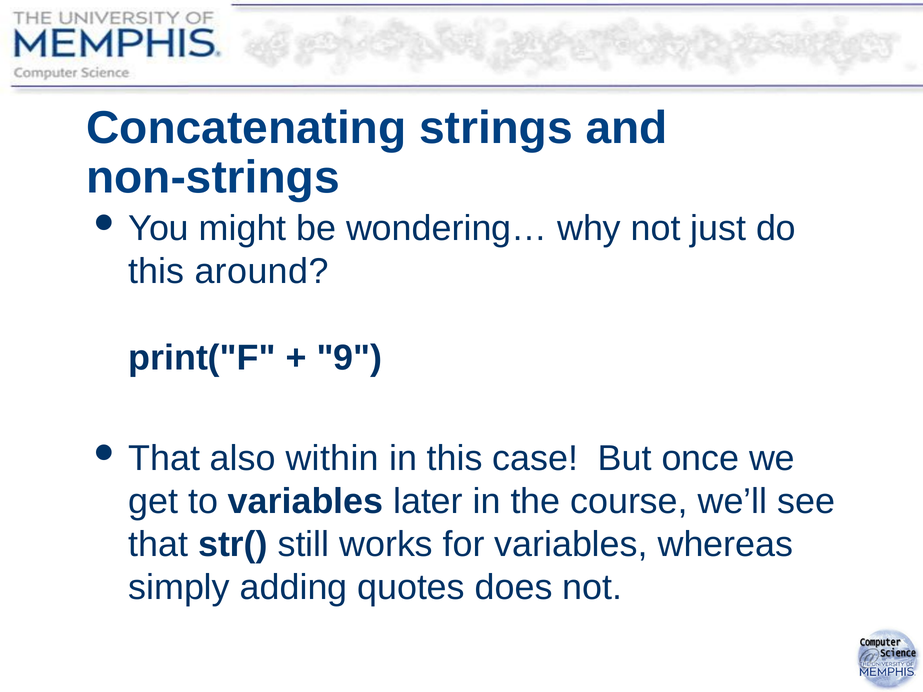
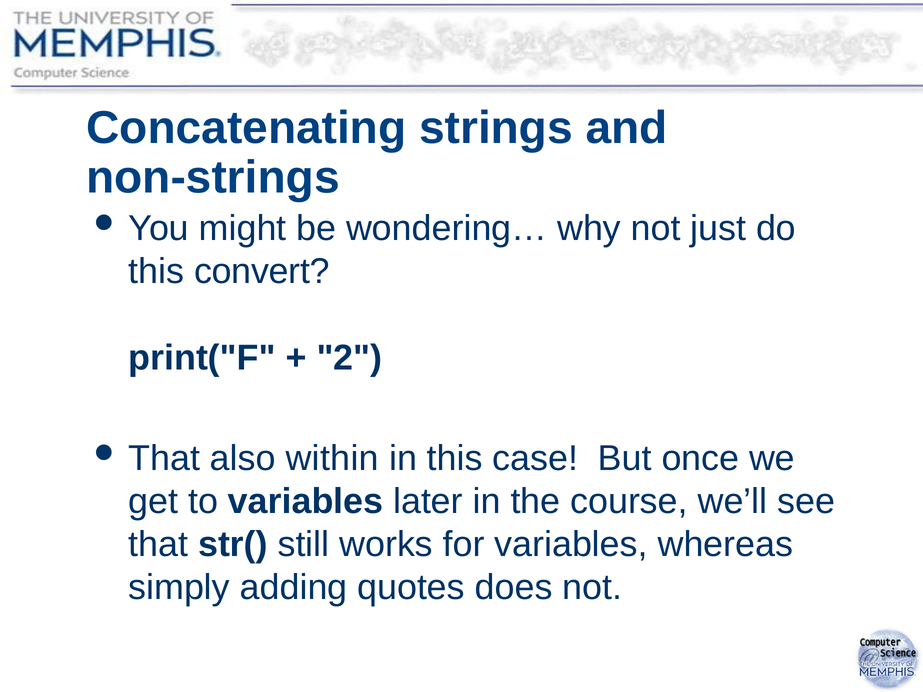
around: around -> convert (262, 272)
9: 9 -> 2 (349, 358)
